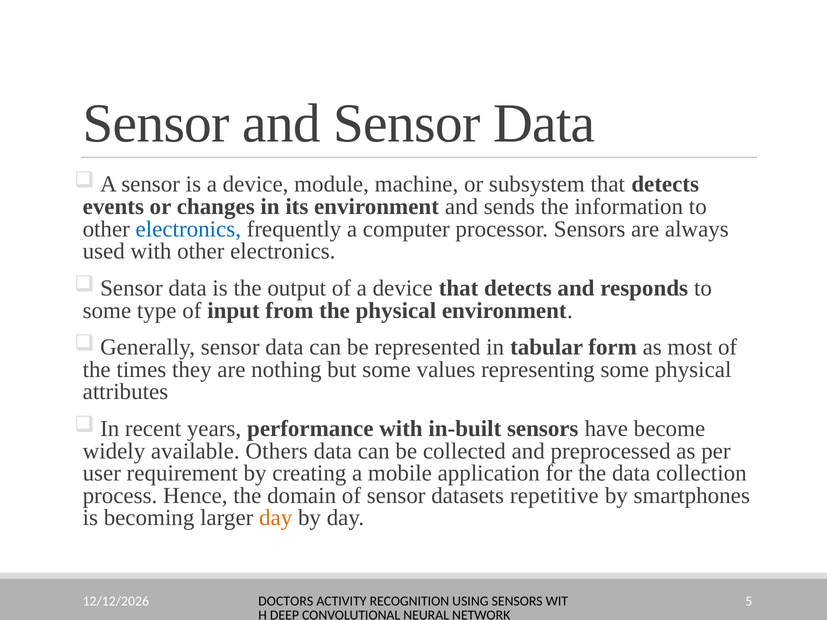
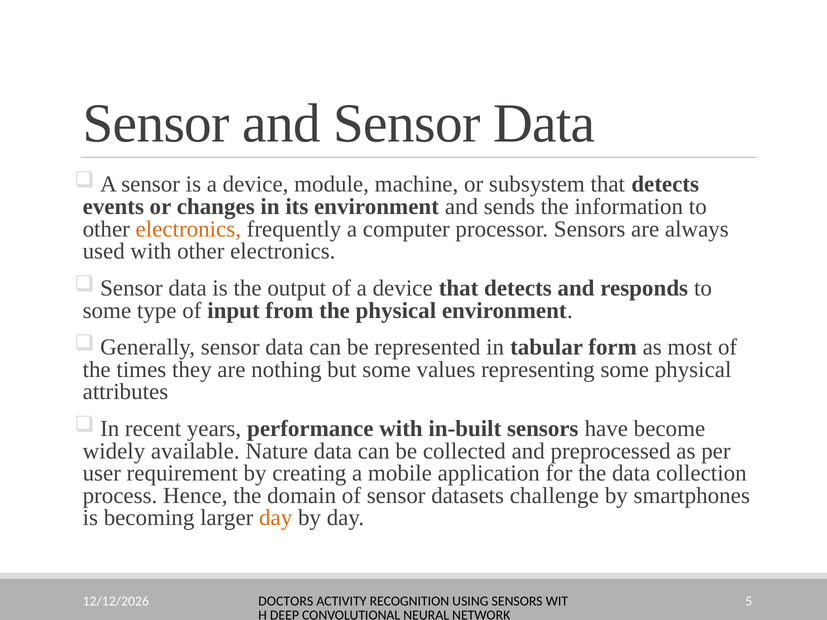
electronics colour: blue -> orange (188, 229)
Others: Others -> Nature (277, 451)
repetitive: repetitive -> challenge (554, 496)
